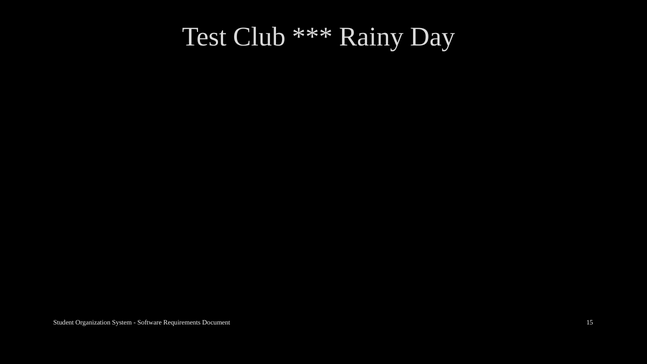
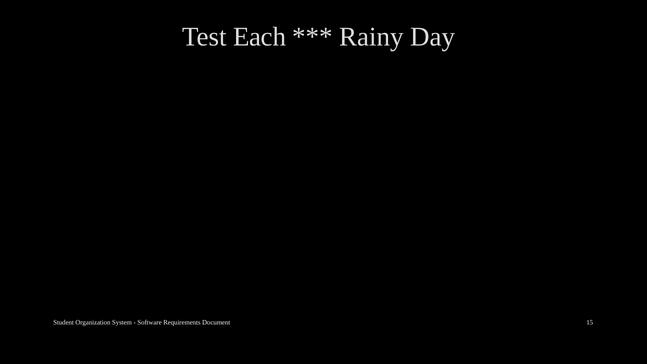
Club: Club -> Each (260, 37)
